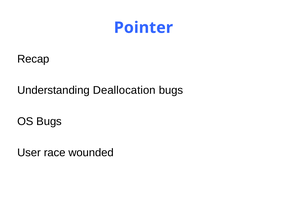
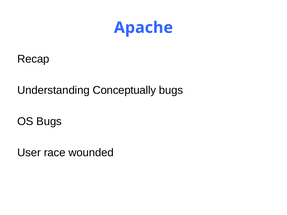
Pointer: Pointer -> Apache (143, 28)
Deallocation: Deallocation -> Conceptually (124, 90)
